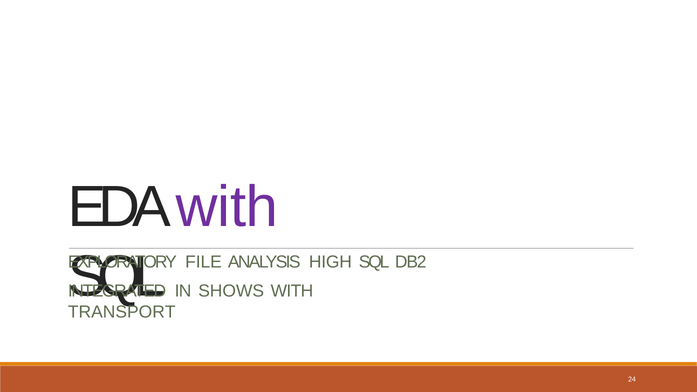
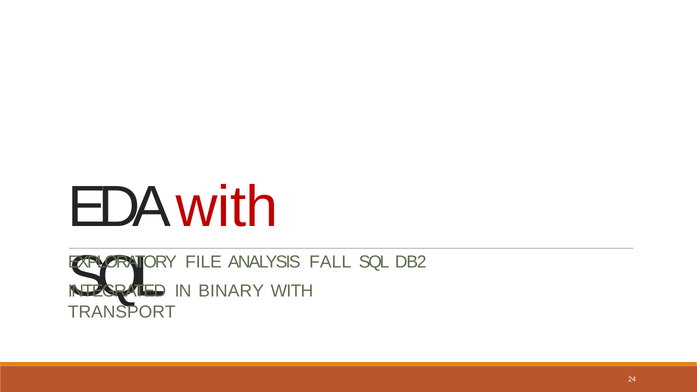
with colour: purple -> red (227, 207)
HIGH: HIGH -> FALL (330, 262)
SHOWS: SHOWS -> BINARY (231, 291)
